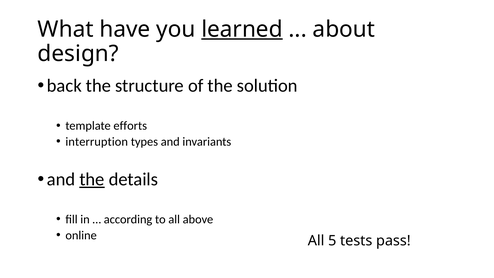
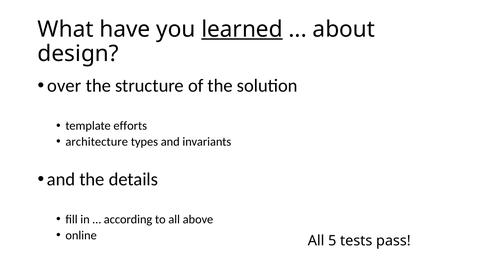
back: back -> over (64, 86)
interruption: interruption -> architecture (97, 142)
the underline: present -> none (92, 179)
